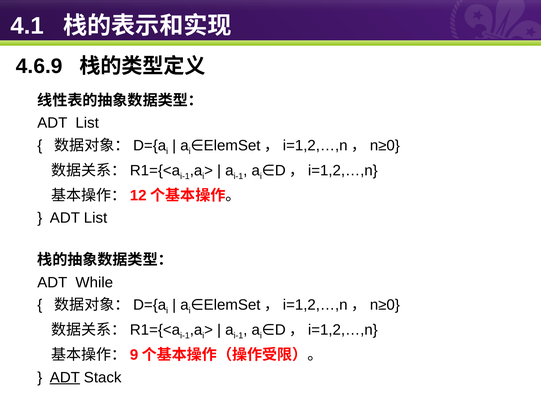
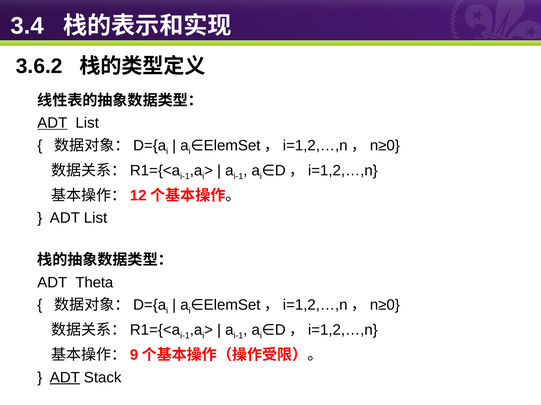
4.1: 4.1 -> 3.4 (27, 26)
4.6.9: 4.6.9 -> 3.6.2 (39, 66)
ADT underline: none -> present (52, 123)
While: While -> Theta (94, 283)
